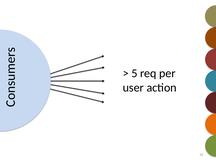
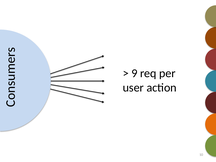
5: 5 -> 9 (134, 73)
